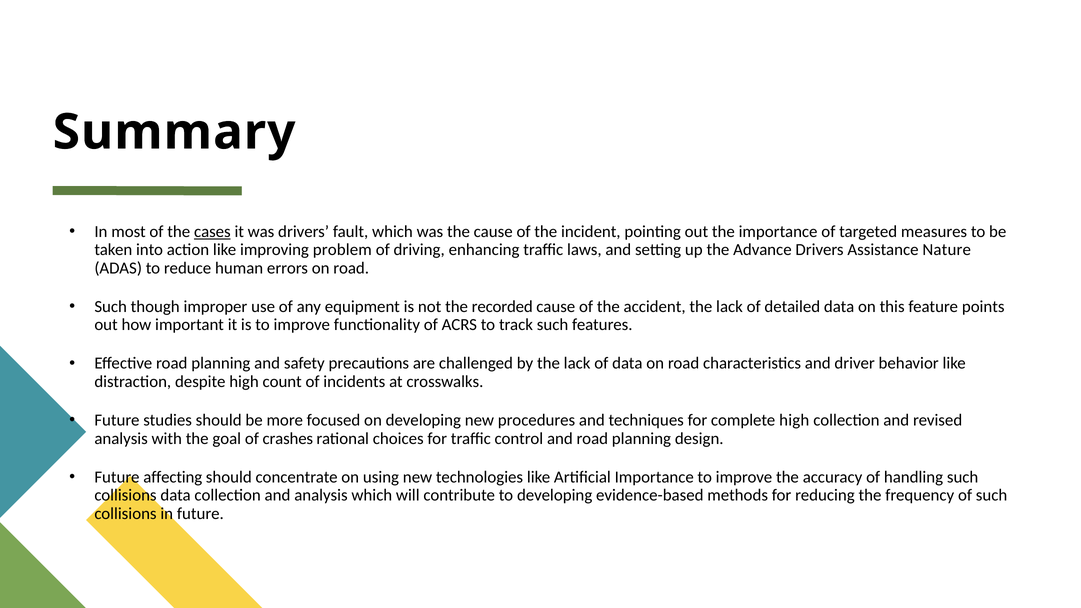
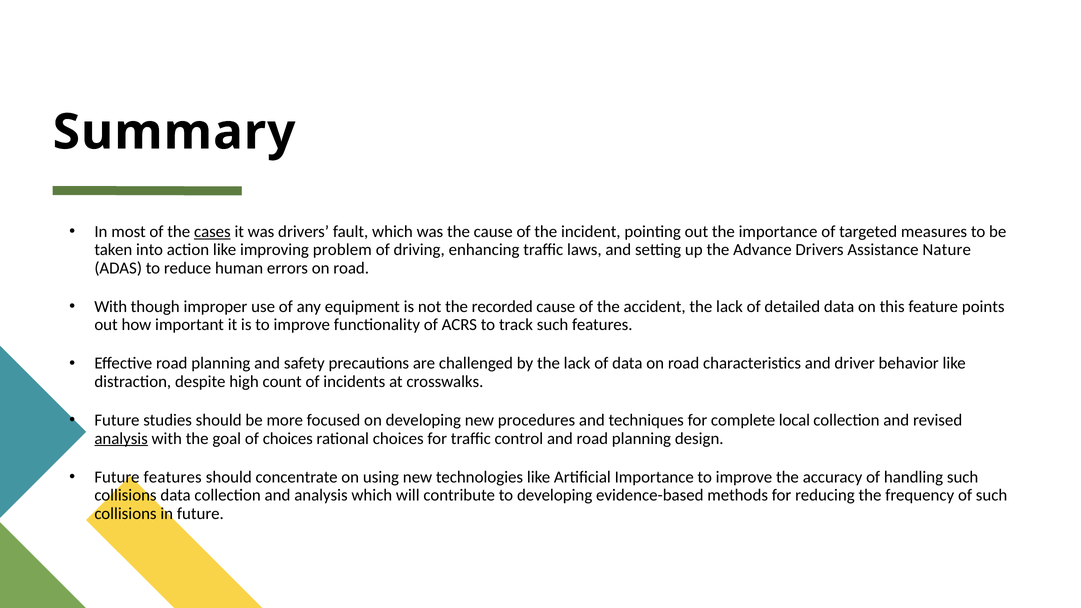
Such: Such -> With (111, 307)
complete high: high -> local (794, 420)
analysis underline: none -> present (121, 438)
of crashes: crashes -> choices (288, 438)
Future affecting: affecting -> features (173, 477)
